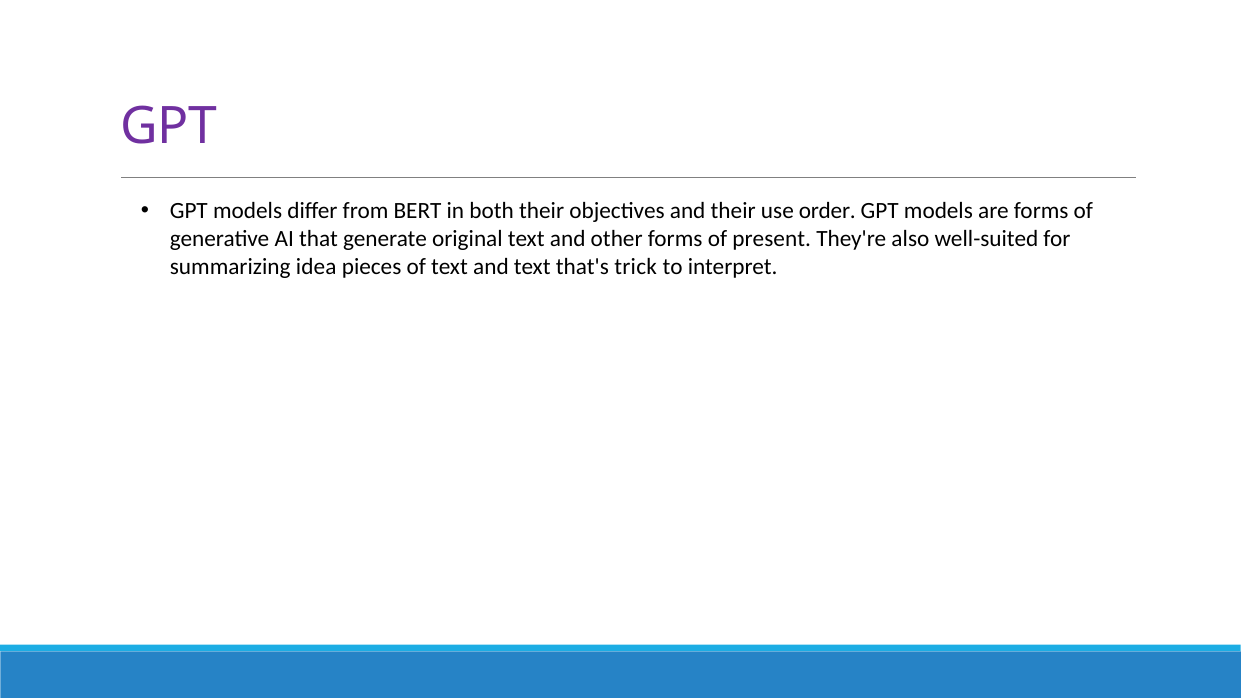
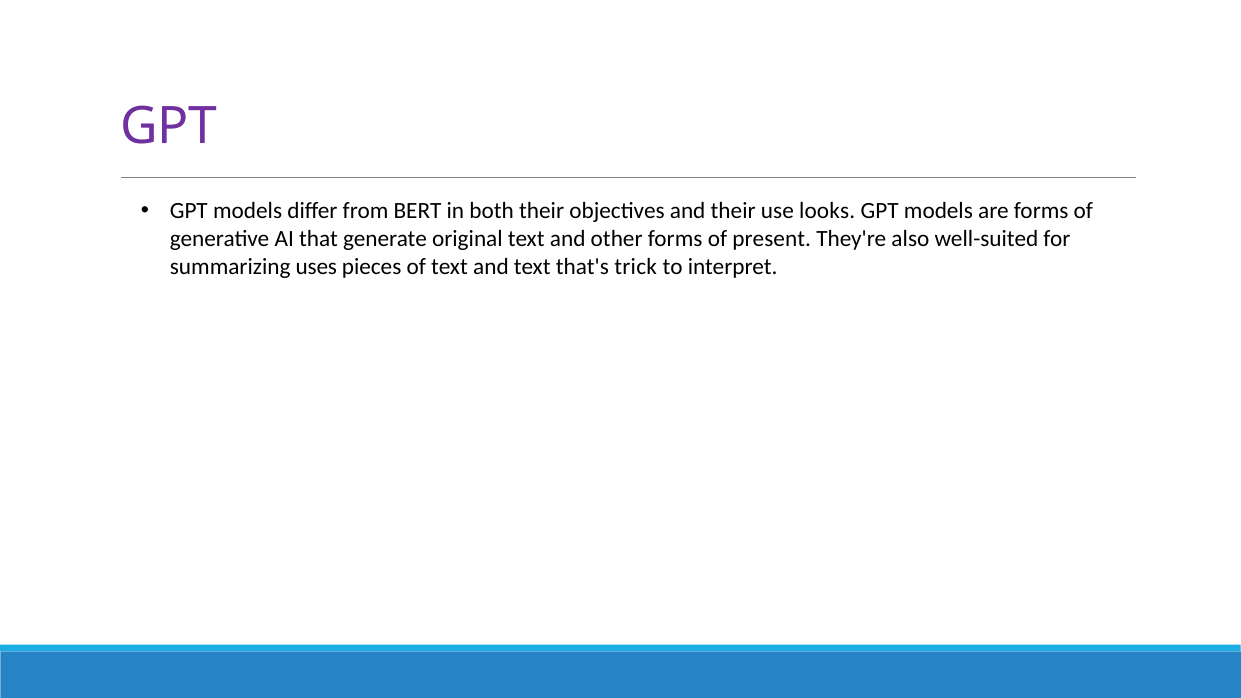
order: order -> looks (827, 211)
idea: idea -> uses (316, 267)
